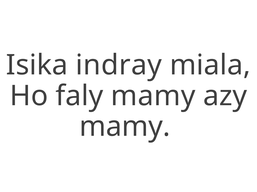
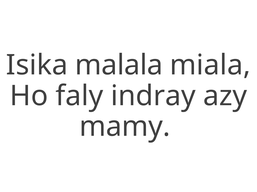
indray: indray -> malala (119, 65)
faly mamy: mamy -> indray (153, 96)
